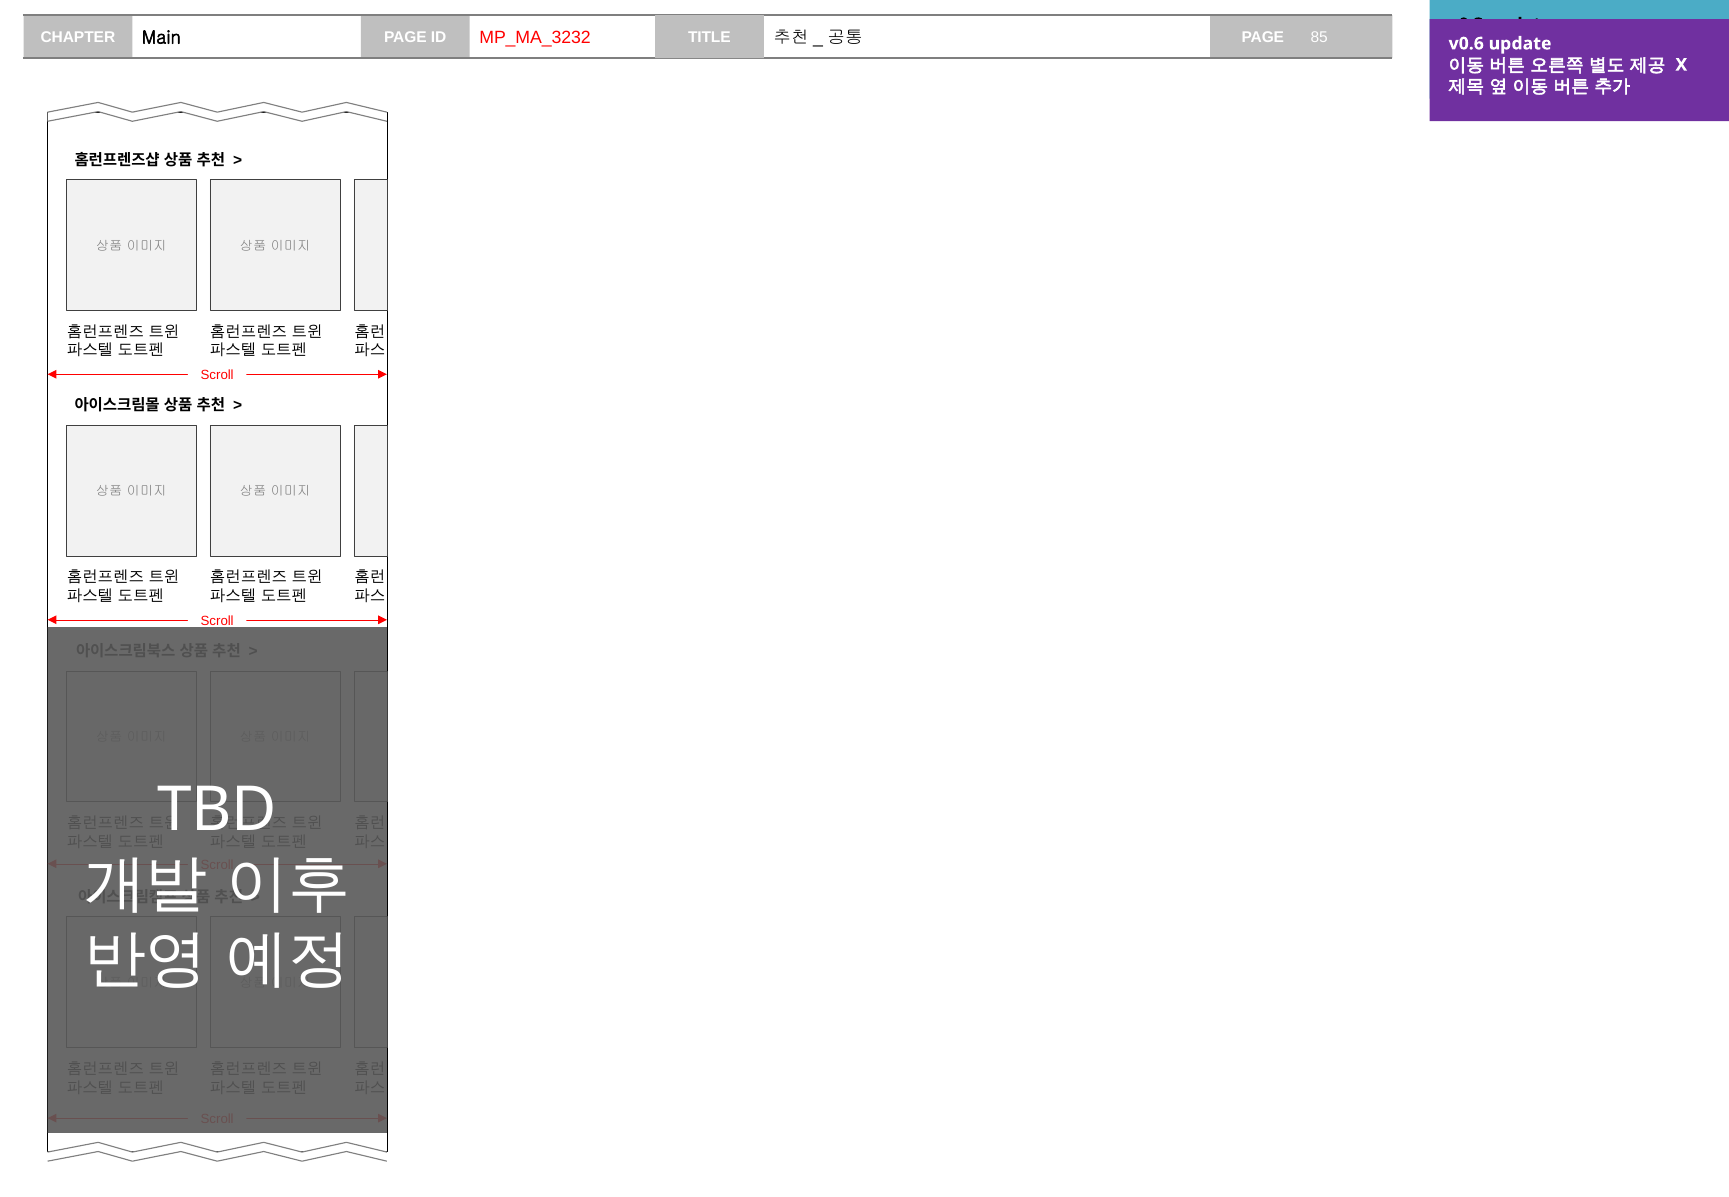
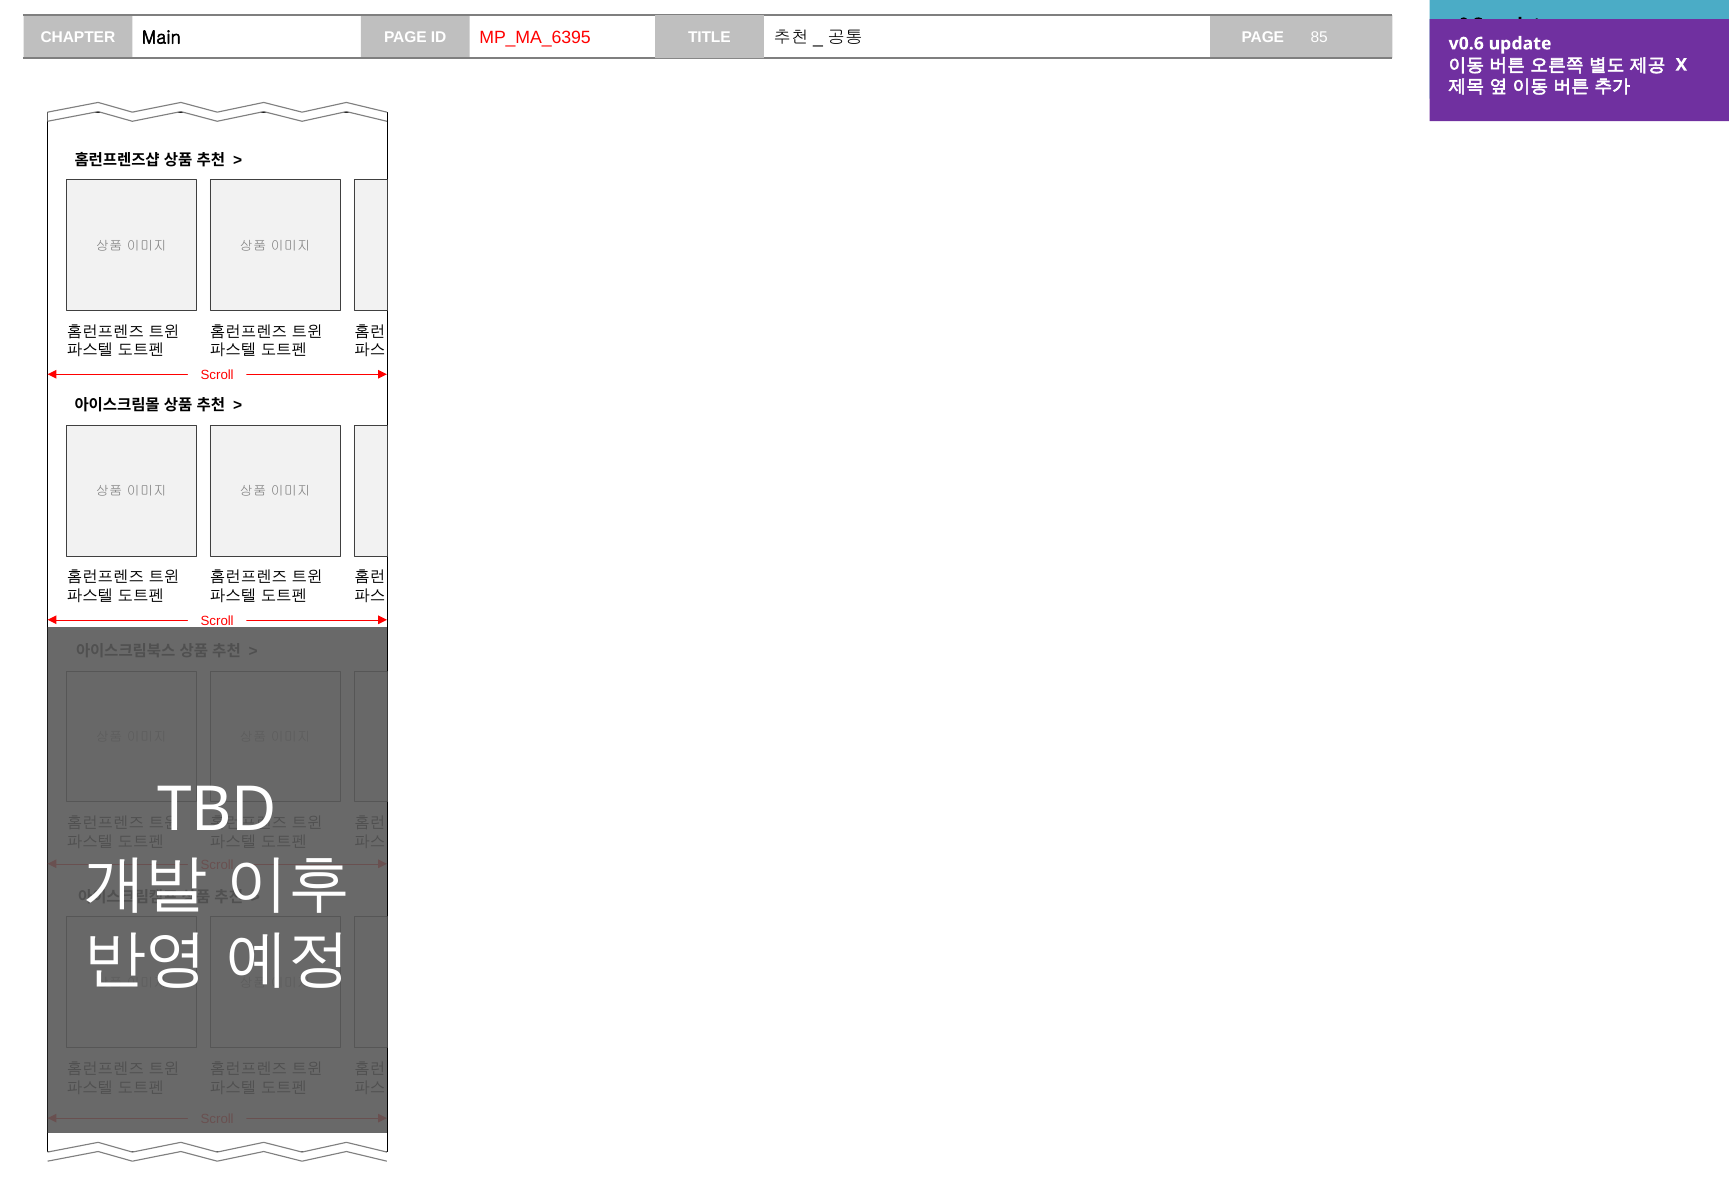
MP_MA_3232: MP_MA_3232 -> MP_MA_6395 (535, 38)
